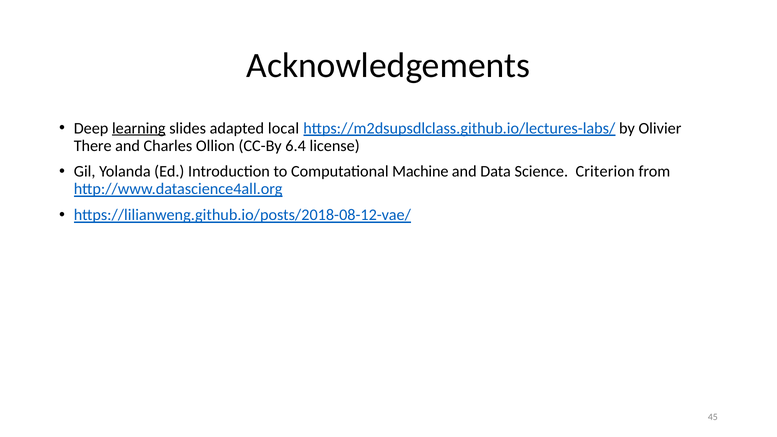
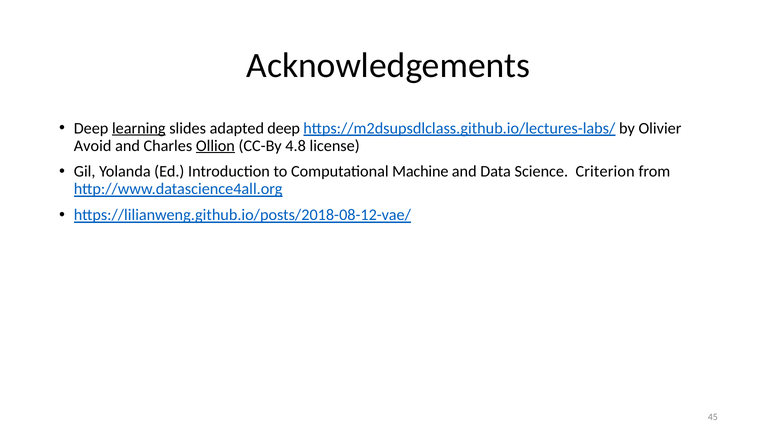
adapted local: local -> deep (284, 128)
There: There -> Avoid (93, 146)
Ollion underline: none -> present (215, 146)
6.4: 6.4 -> 4.8 (296, 146)
